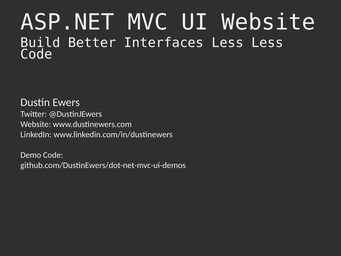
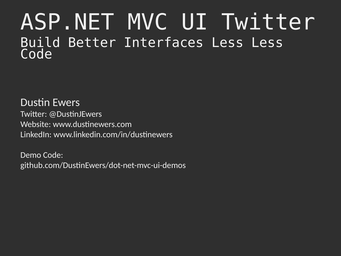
UI Website: Website -> Twitter (268, 22)
